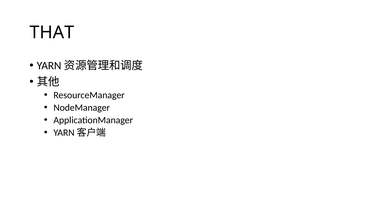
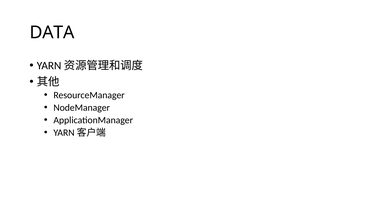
THAT: THAT -> DATA (52, 33)
